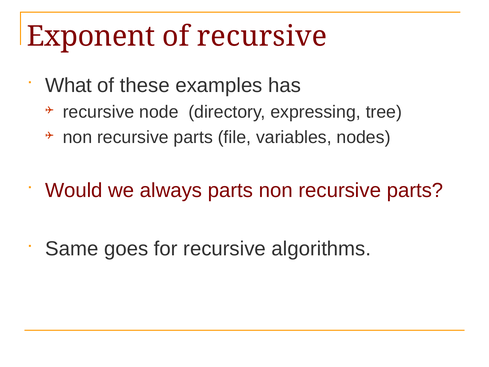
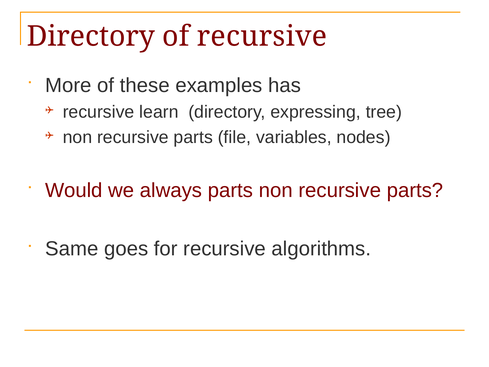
Exponent: Exponent -> Directory (91, 36)
What: What -> More (68, 85)
node: node -> learn (159, 112)
